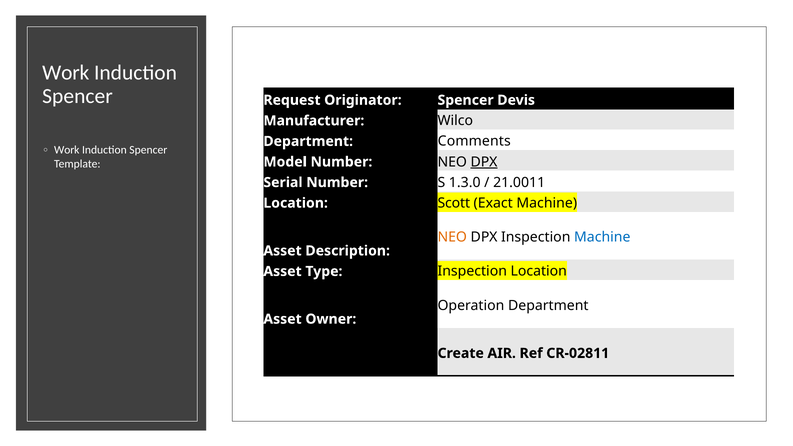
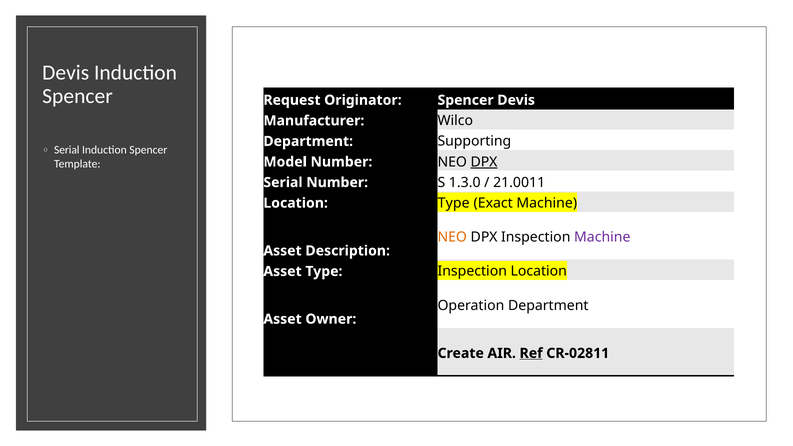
Work: Work -> Devis (66, 73)
Comments: Comments -> Supporting (474, 141)
Work: Work -> Serial (67, 150)
Scott: Scott -> Type (454, 203)
Machine colour: blue -> purple (602, 237)
Ref underline: none -> present (531, 353)
